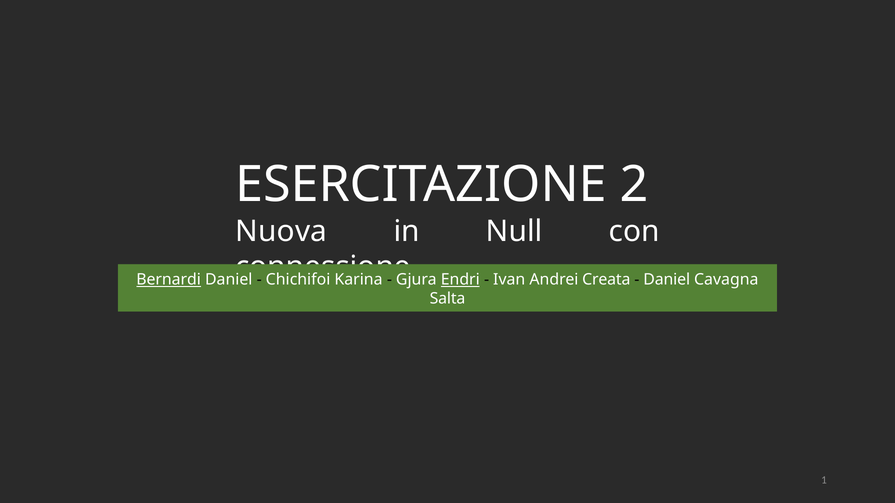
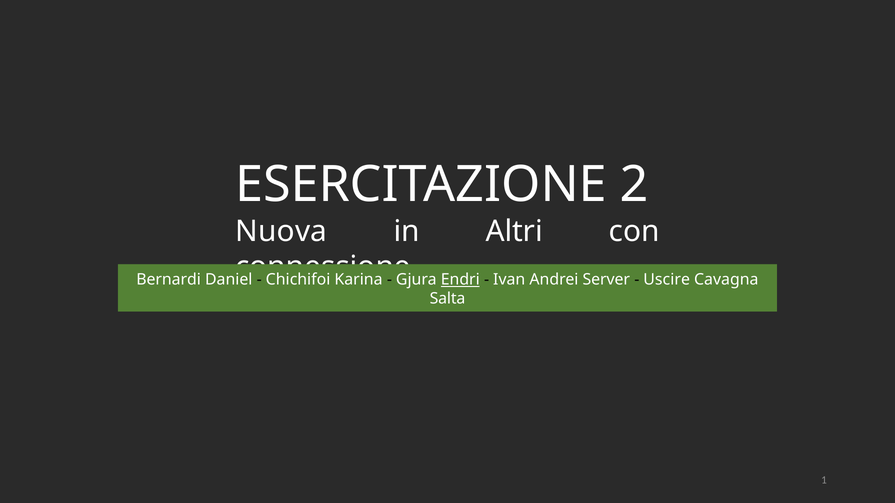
Null: Null -> Altri (514, 231)
Bernardi underline: present -> none (169, 280)
Creata: Creata -> Server (606, 280)
Daniel: Daniel -> Uscire (667, 280)
